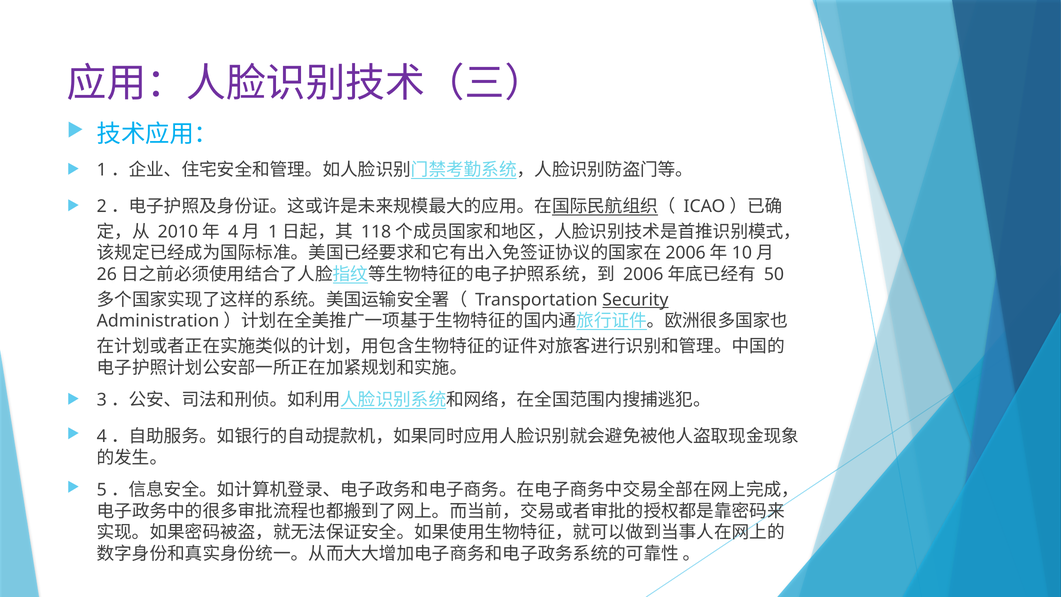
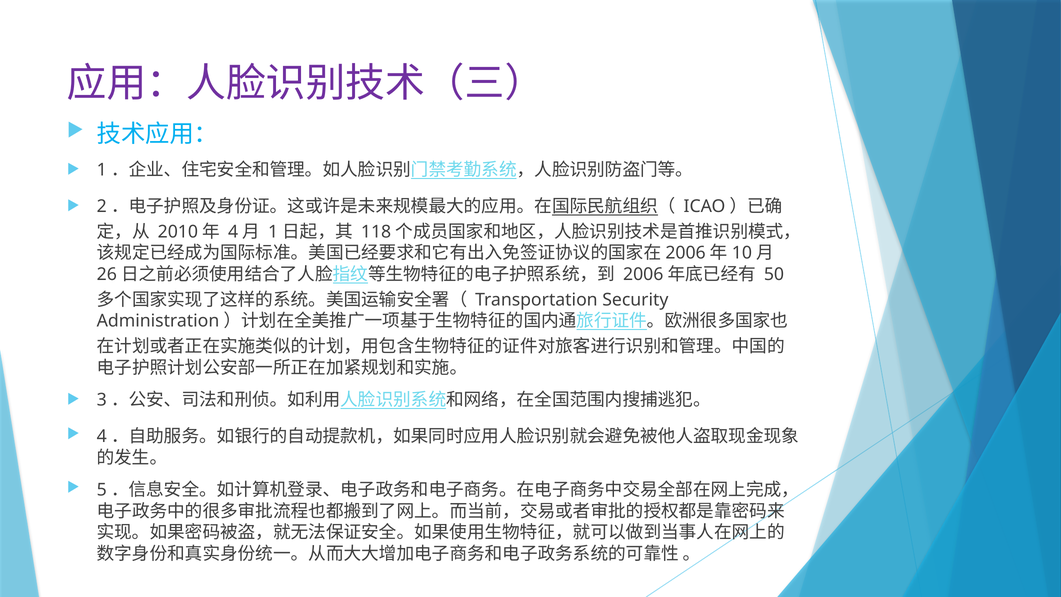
Security underline: present -> none (635, 300)
